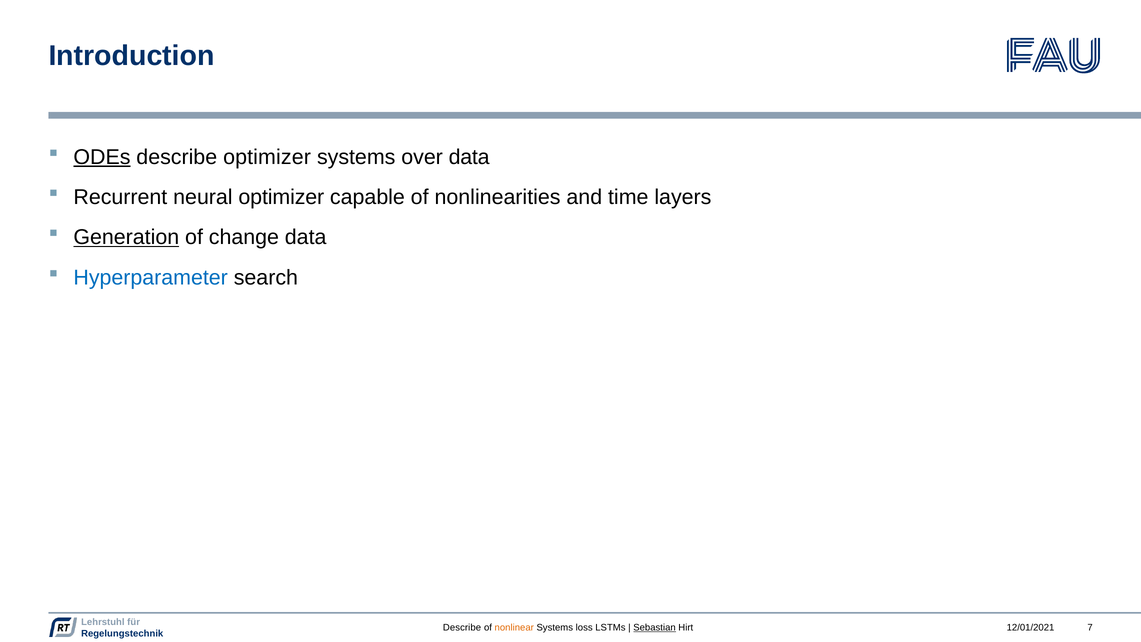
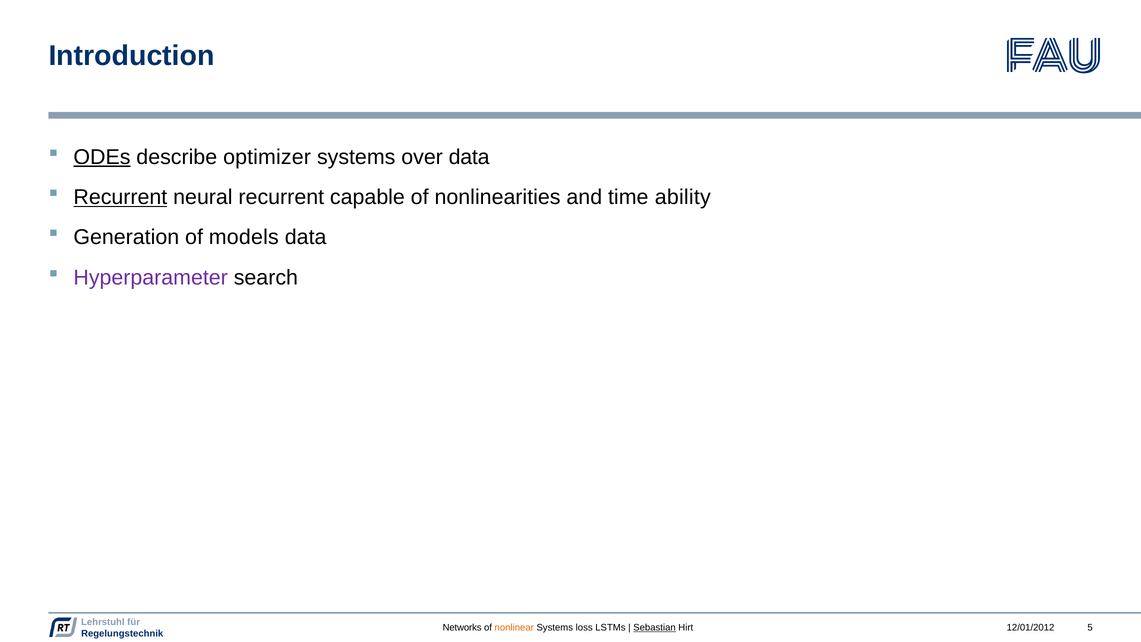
Recurrent underline: none -> present (120, 197)
neural optimizer: optimizer -> recurrent (281, 197)
layers: layers -> ability (683, 197)
Generation underline: present -> none (126, 237)
change: change -> models (244, 237)
Hyperparameter colour: blue -> purple (151, 277)
Describe: Describe -> Networks (462, 627)
12/01/2021: 12/01/2021 -> 12/01/2012 (1031, 627)
7: 7 -> 5 (1090, 627)
